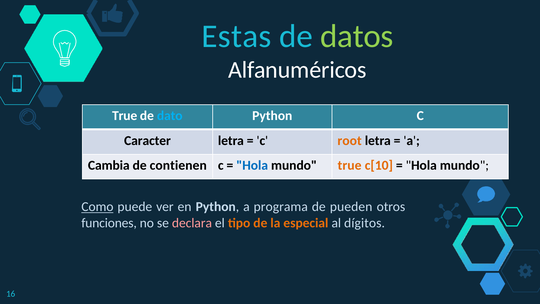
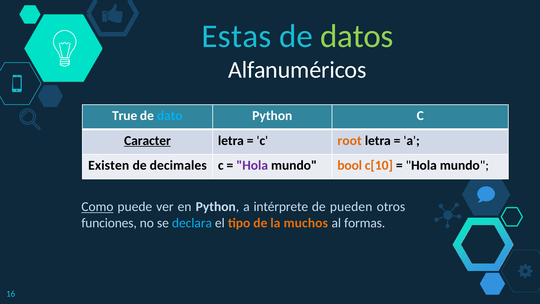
Caracter underline: none -> present (147, 140)
Cambia: Cambia -> Existen (109, 165)
contienen: contienen -> decimales (178, 165)
Hola colour: blue -> purple (252, 165)
mundo true: true -> bool (350, 165)
programa: programa -> intérprete (281, 207)
declara colour: pink -> light blue (192, 223)
especial: especial -> muchos (306, 223)
dígitos: dígitos -> formas (365, 223)
